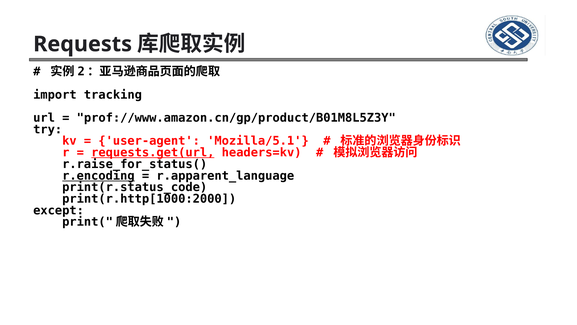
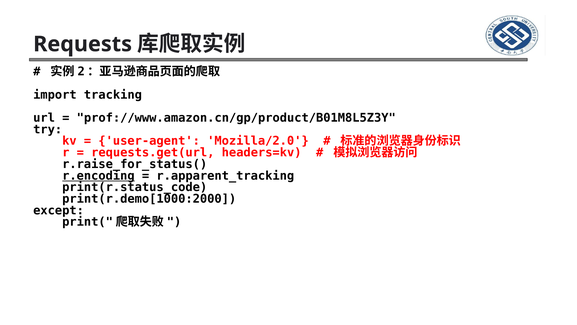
Mozilla/5.1: Mozilla/5.1 -> Mozilla/2.0 (258, 141)
requests.get(url underline: present -> none (153, 152)
r.apparent_language: r.apparent_language -> r.apparent_tracking (225, 175)
print(r.http[1000:2000: print(r.http[1000:2000 -> print(r.demo[1000:2000 (149, 199)
